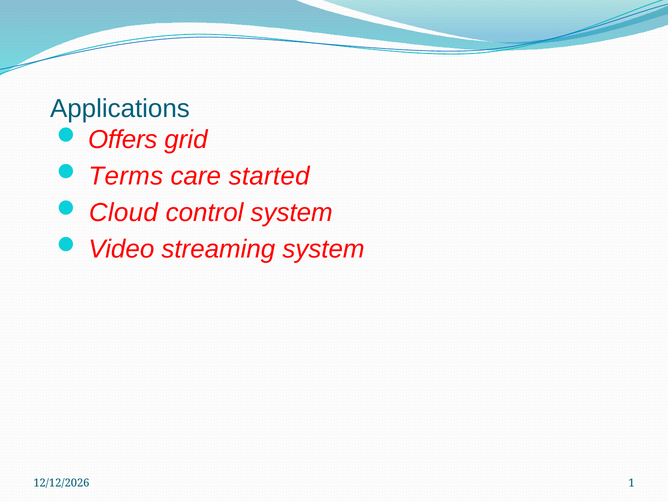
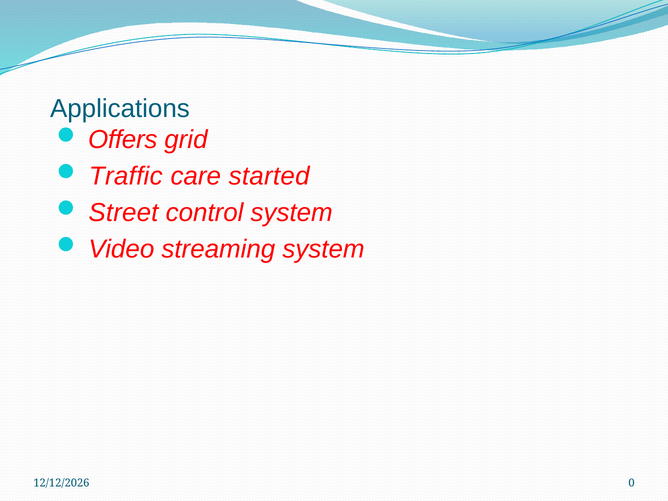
Terms: Terms -> Traffic (126, 176)
Cloud: Cloud -> Street (123, 213)
1: 1 -> 0 (632, 483)
